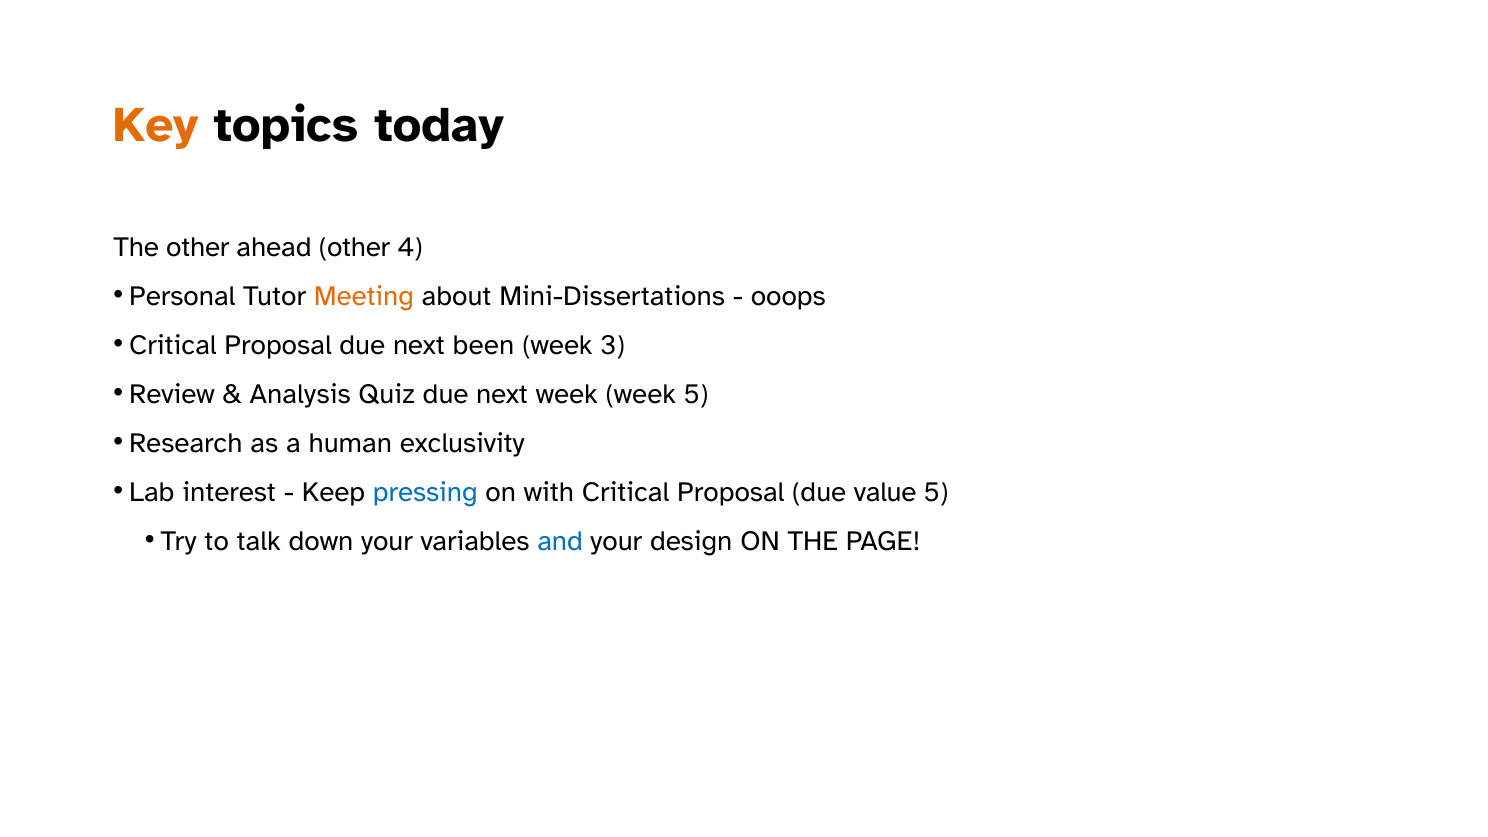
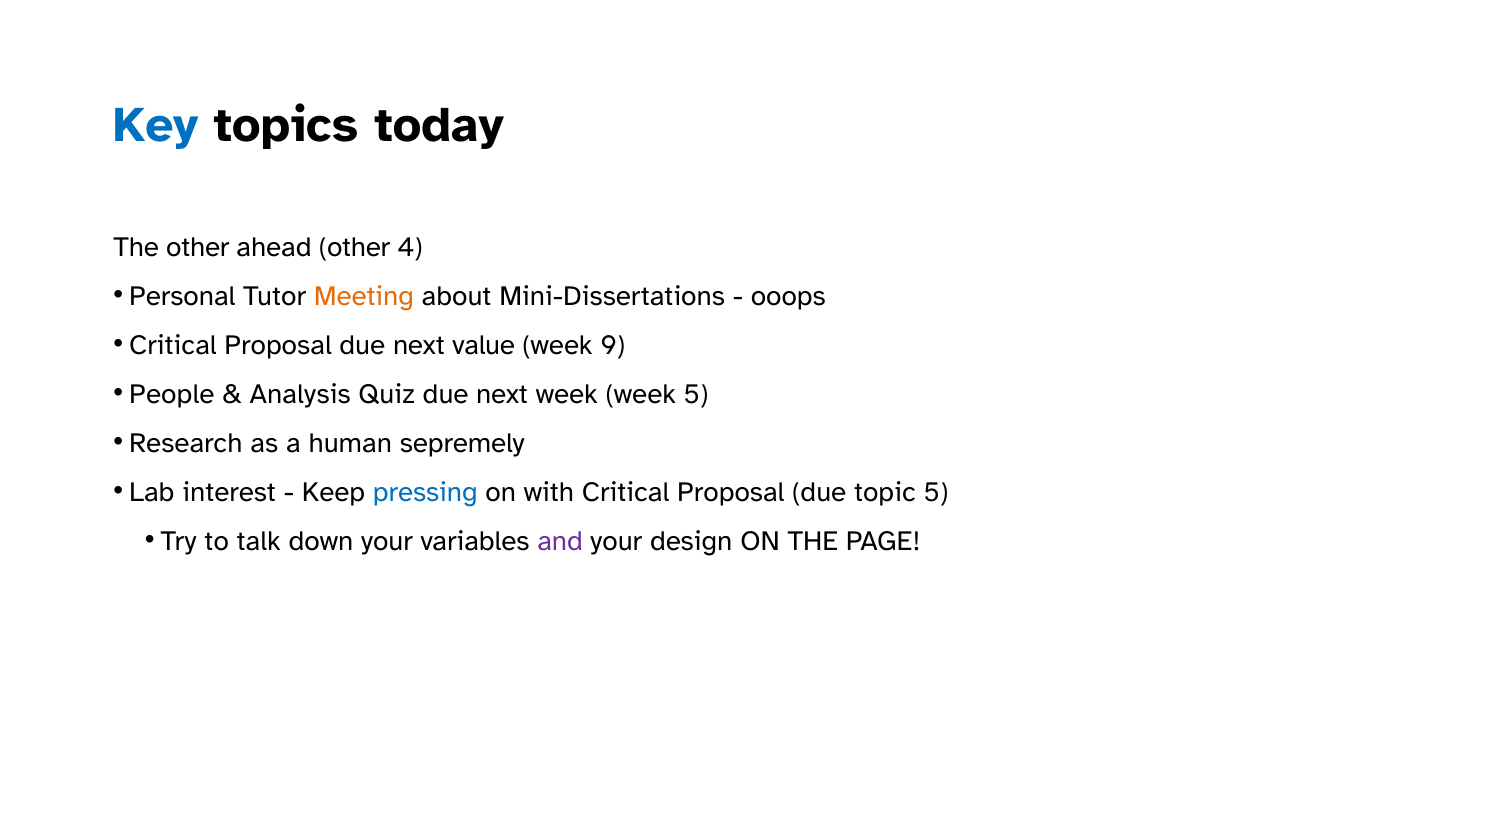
Key colour: orange -> blue (156, 125)
been: been -> value (484, 345)
3: 3 -> 9 (613, 345)
Review: Review -> People (172, 394)
exclusivity: exclusivity -> sepremely (462, 443)
value: value -> topic (885, 492)
and colour: blue -> purple (560, 541)
